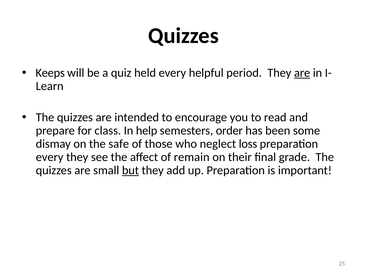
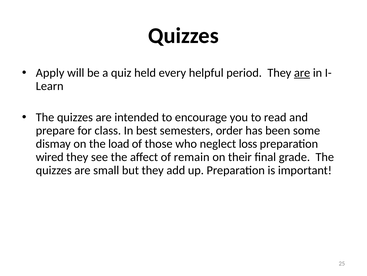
Keeps: Keeps -> Apply (50, 73)
help: help -> best (147, 130)
safe: safe -> load (119, 144)
every: every -> wired (50, 157)
but underline: present -> none (130, 170)
